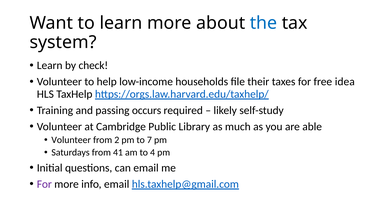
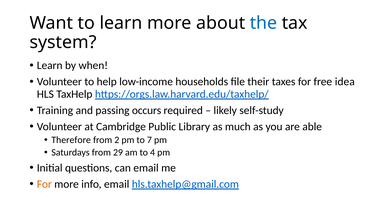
check: check -> when (93, 66)
Volunteer: Volunteer -> Therefore (71, 140)
41: 41 -> 29 (118, 153)
For colour: purple -> orange (44, 184)
